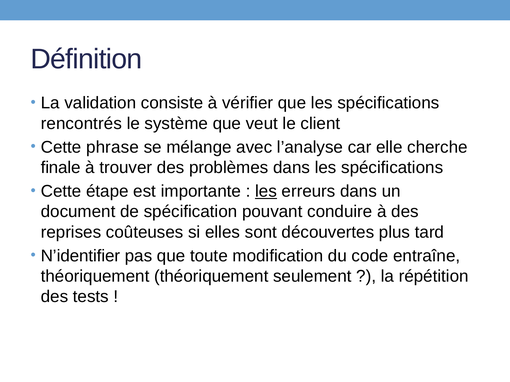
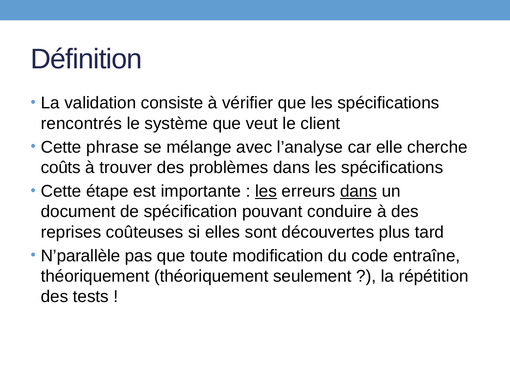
finale: finale -> coûts (61, 168)
dans underline: none -> present (359, 192)
N’identifier: N’identifier -> N’parallèle (80, 256)
